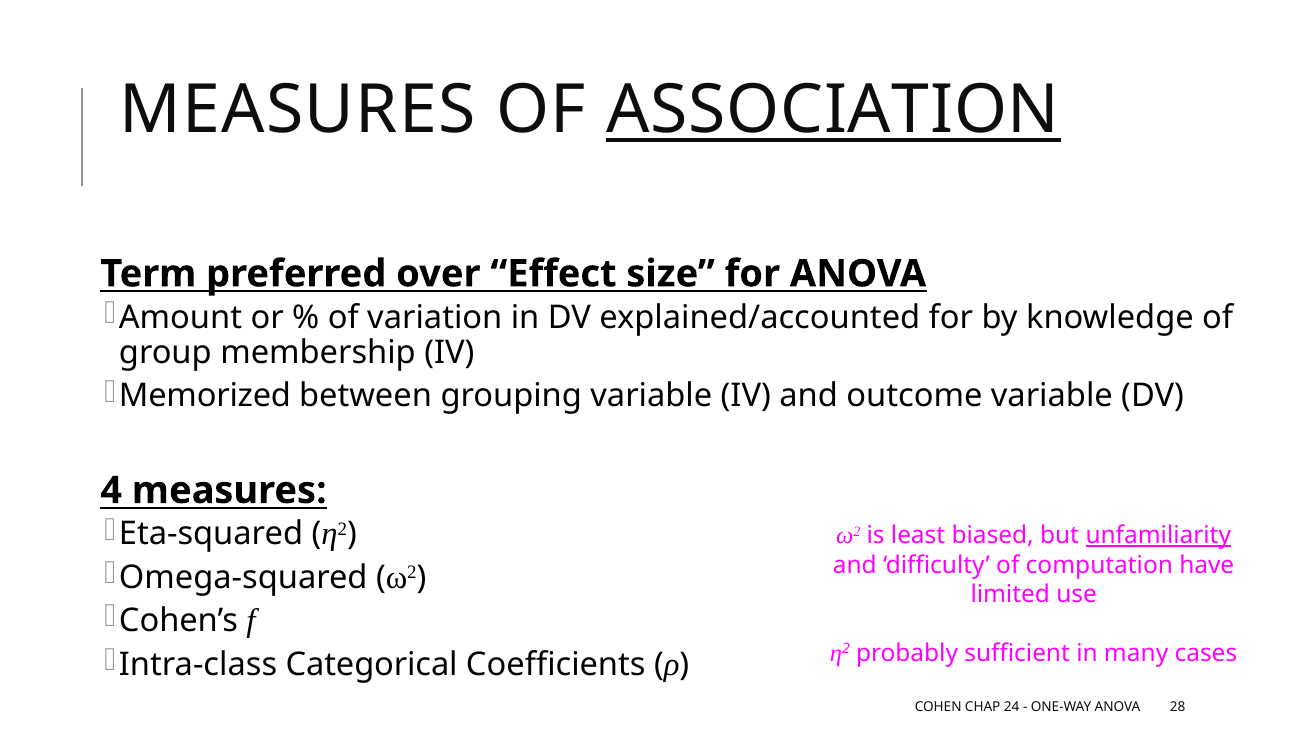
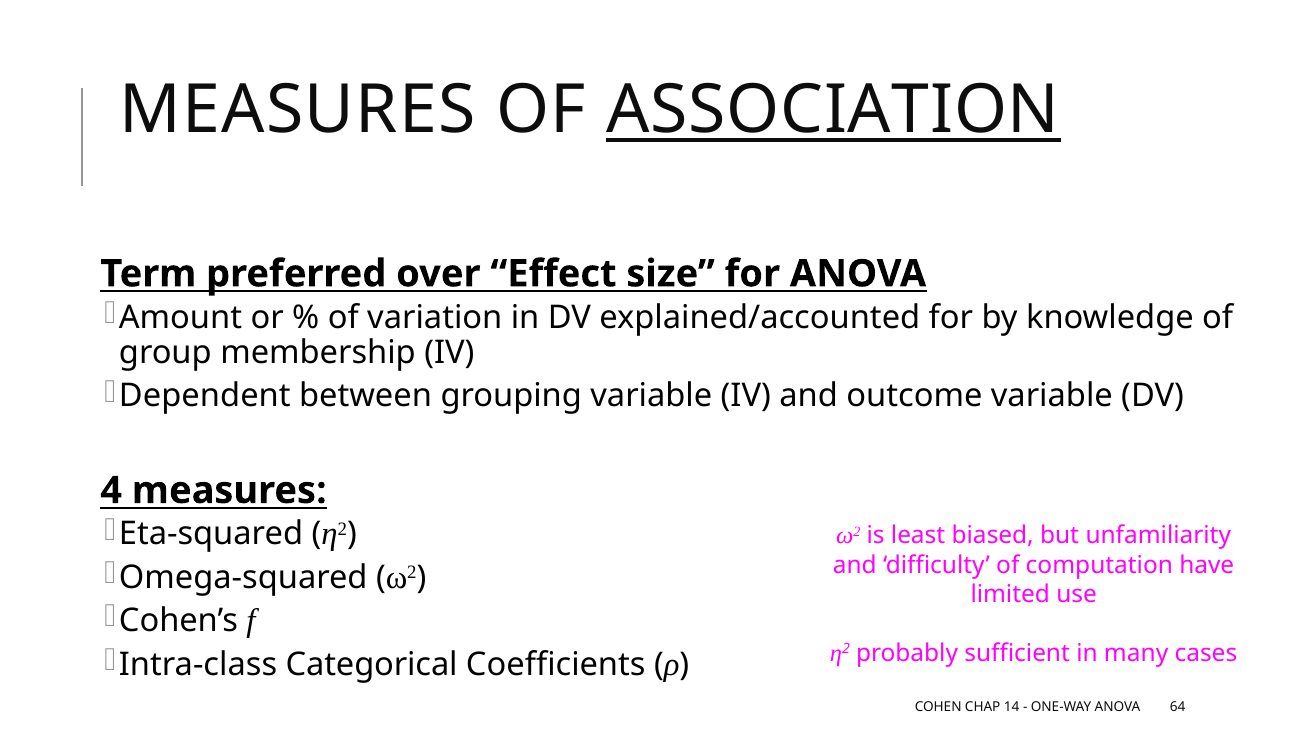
Memorized: Memorized -> Dependent (205, 396)
unfamiliarity underline: present -> none (1158, 536)
24: 24 -> 14 (1012, 707)
28: 28 -> 64 (1178, 707)
